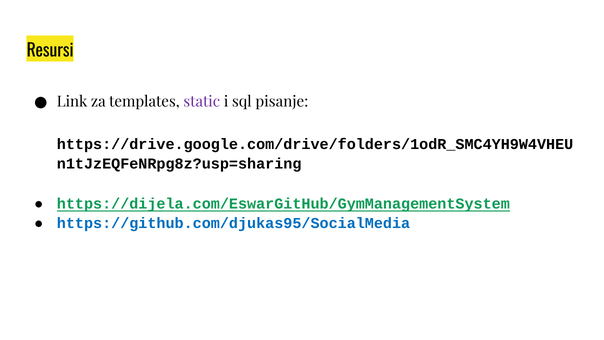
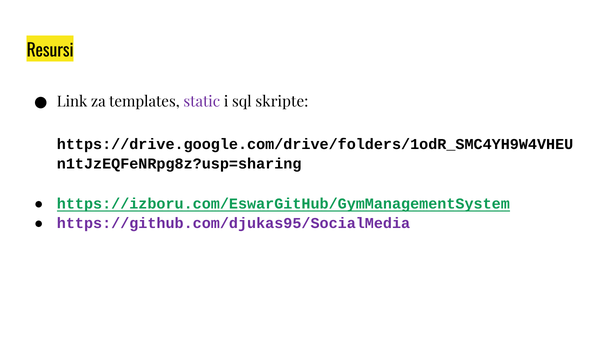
pisanje: pisanje -> skripte (282, 102)
https://dijela.com/EswarGitHub/GymManagementSystem: https://dijela.com/EswarGitHub/GymManagementSystem -> https://izboru.com/EswarGitHub/GymManagementSystem (283, 203)
https://github.com/djukas95/SocialMedia colour: blue -> purple (234, 223)
